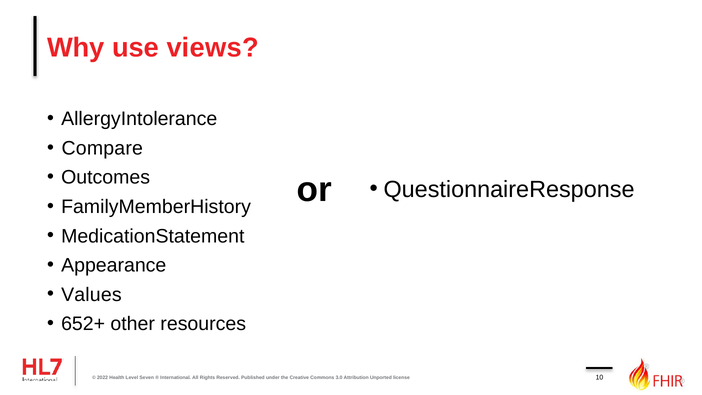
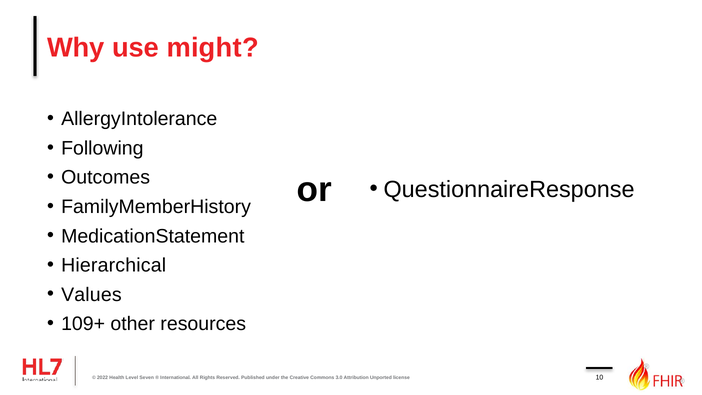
views: views -> might (213, 48)
Compare: Compare -> Following (102, 148)
Appearance: Appearance -> Hierarchical (114, 265)
652+: 652+ -> 109+ (83, 324)
